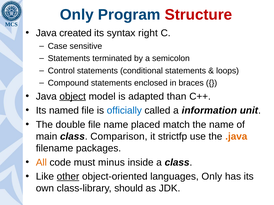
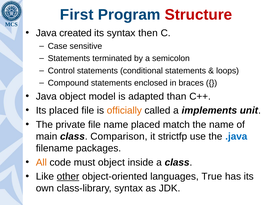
Only: Only -> First (77, 15)
right: right -> then (148, 33)
object underline: present -> none (73, 97)
Its named: named -> placed (64, 111)
officially colour: blue -> orange (124, 111)
information: information -> implements (209, 111)
double: double -> private (70, 125)
.java colour: orange -> blue (236, 137)
must minus: minus -> object (111, 163)
languages Only: Only -> True (212, 177)
class-library should: should -> syntax (129, 189)
